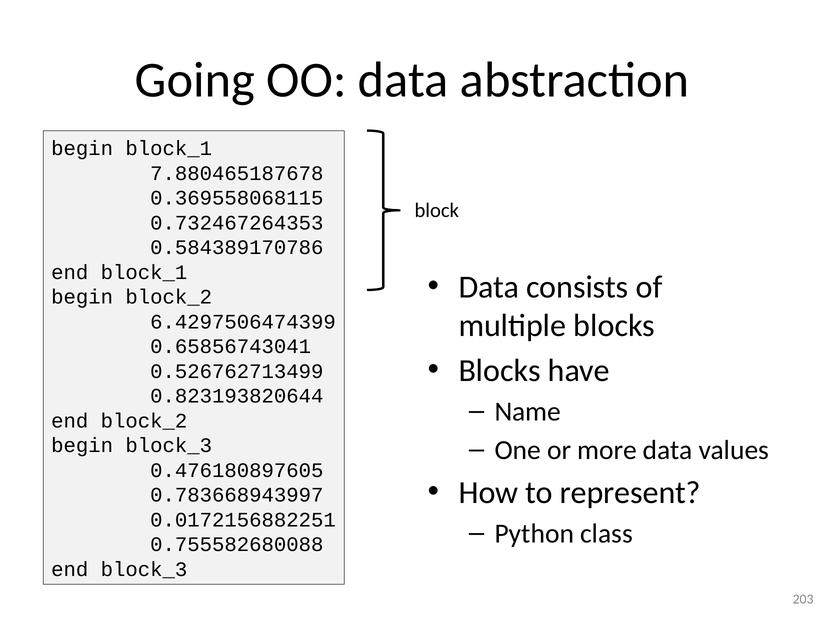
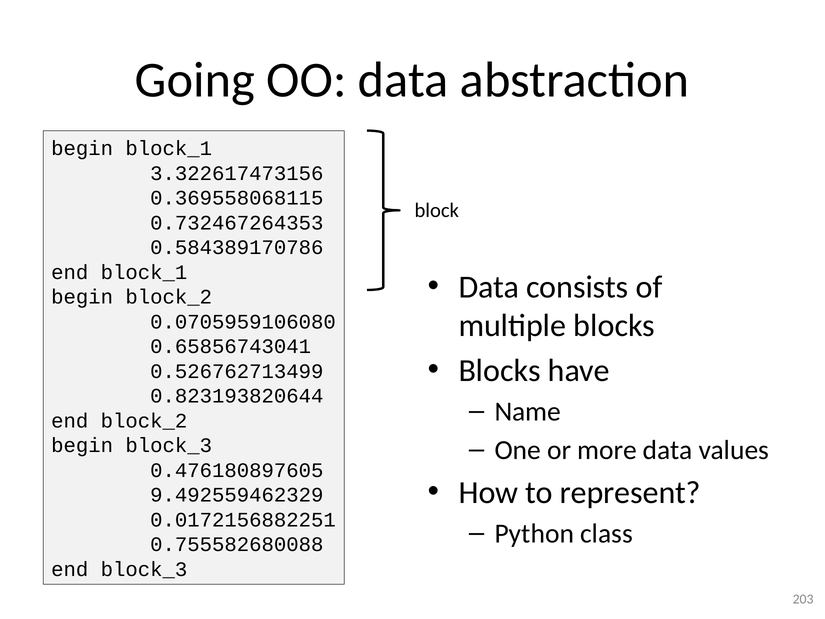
7.880465187678: 7.880465187678 -> 3.322617473156 (237, 173)
6.4297506474399: 6.4297506474399 -> 0.0705959106080 (243, 322)
0.783668943997: 0.783668943997 -> 9.492559462329 (237, 495)
